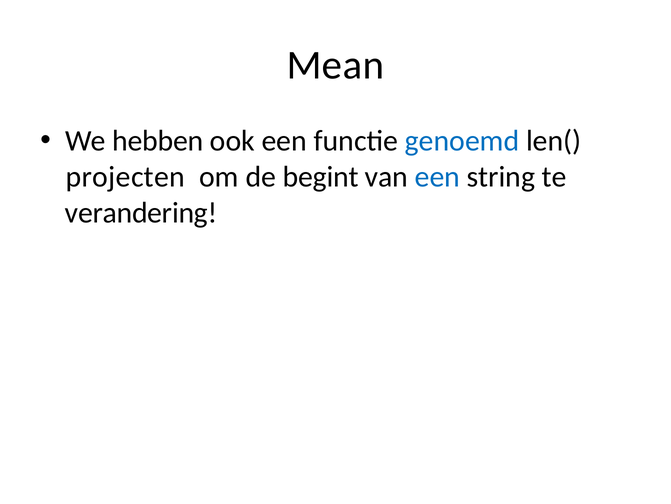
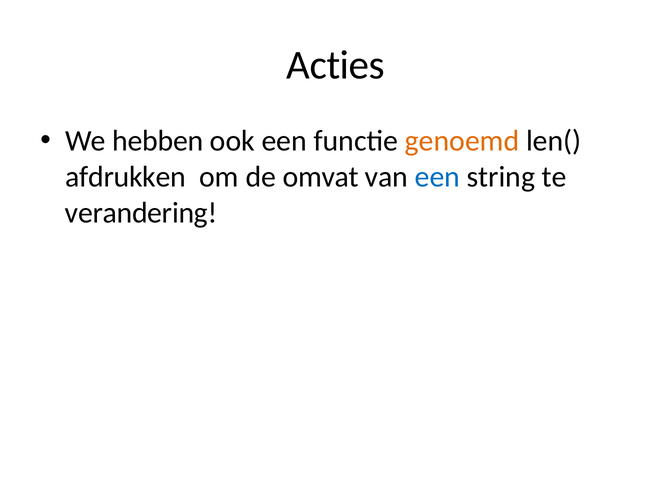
Mean: Mean -> Acties (336, 65)
genoemd colour: blue -> orange (462, 141)
projecten: projecten -> afdrukken (126, 177)
begint: begint -> omvat (321, 177)
